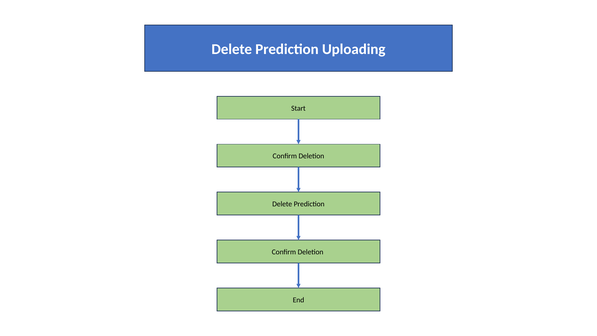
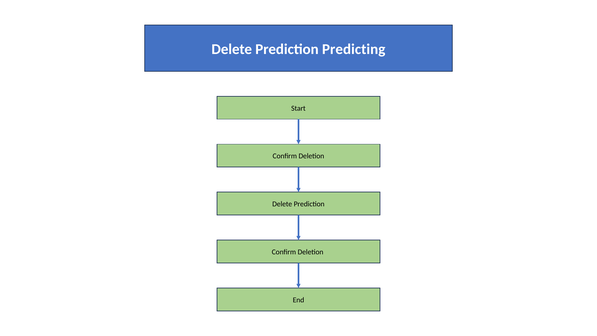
Uploading: Uploading -> Predicting (354, 49)
